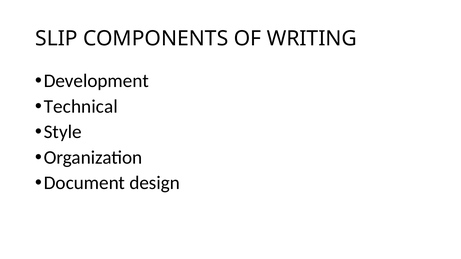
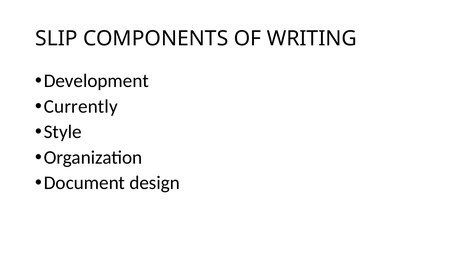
Technical: Technical -> Currently (81, 107)
